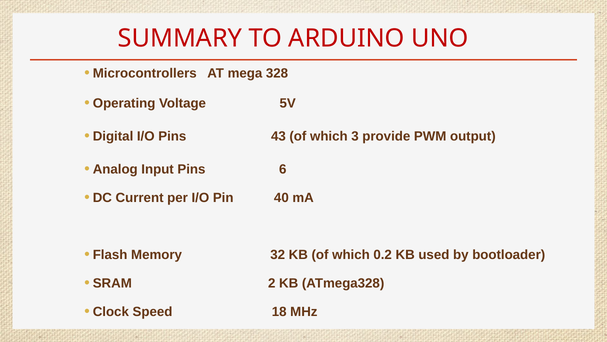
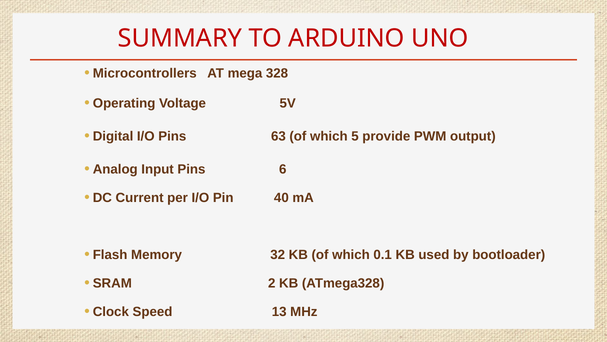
43: 43 -> 63 (278, 136)
3: 3 -> 5 (355, 136)
0.2: 0.2 -> 0.1 (383, 255)
18: 18 -> 13 (279, 311)
